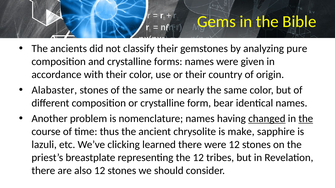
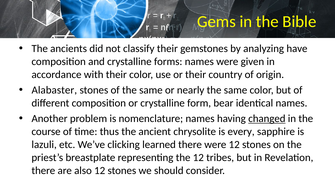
pure: pure -> have (297, 49)
the underline: present -> none (306, 119)
make: make -> every (241, 132)
